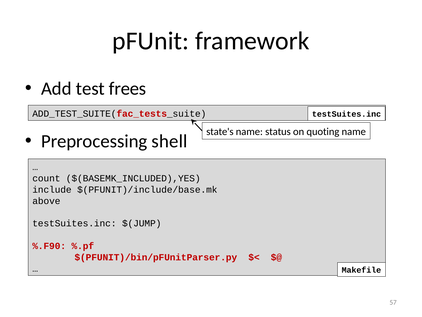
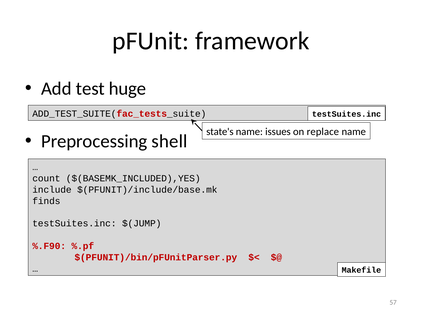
frees: frees -> huge (128, 89)
status: status -> issues (278, 131)
quoting: quoting -> replace (323, 131)
above: above -> finds (46, 201)
